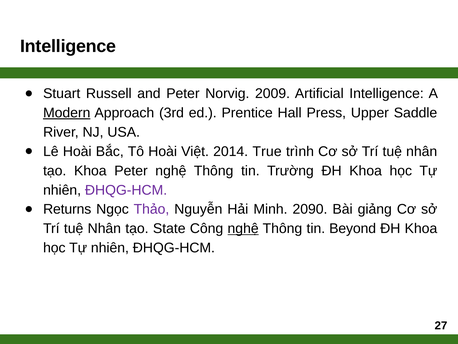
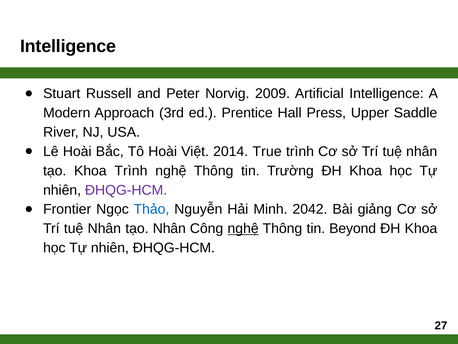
Modern underline: present -> none (67, 113)
Khoa Peter: Peter -> Trình (131, 171)
Returns: Returns -> Frontier (67, 209)
Thảo colour: purple -> blue (151, 209)
2090: 2090 -> 2042 (310, 209)
tạo State: State -> Nhân (169, 228)
